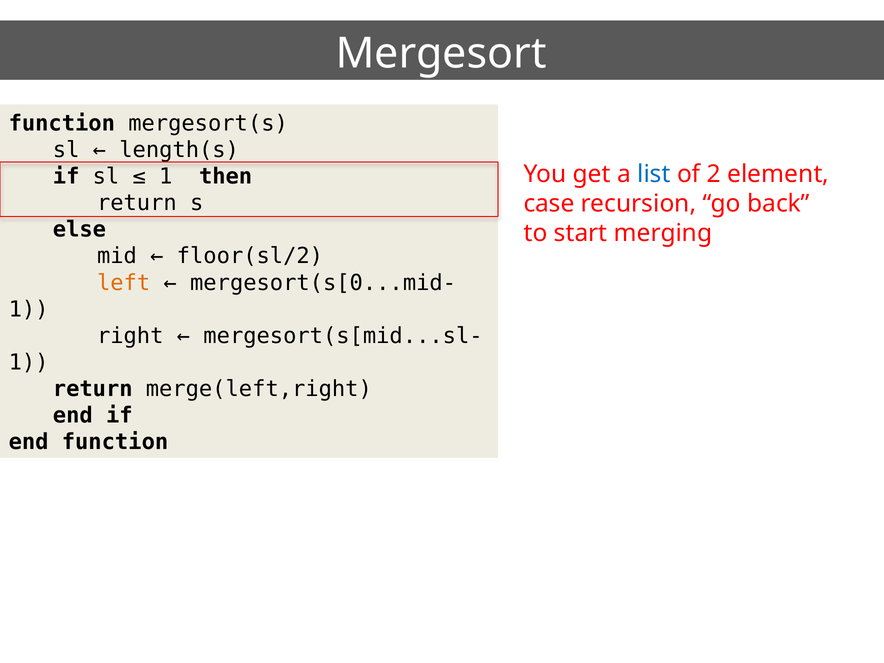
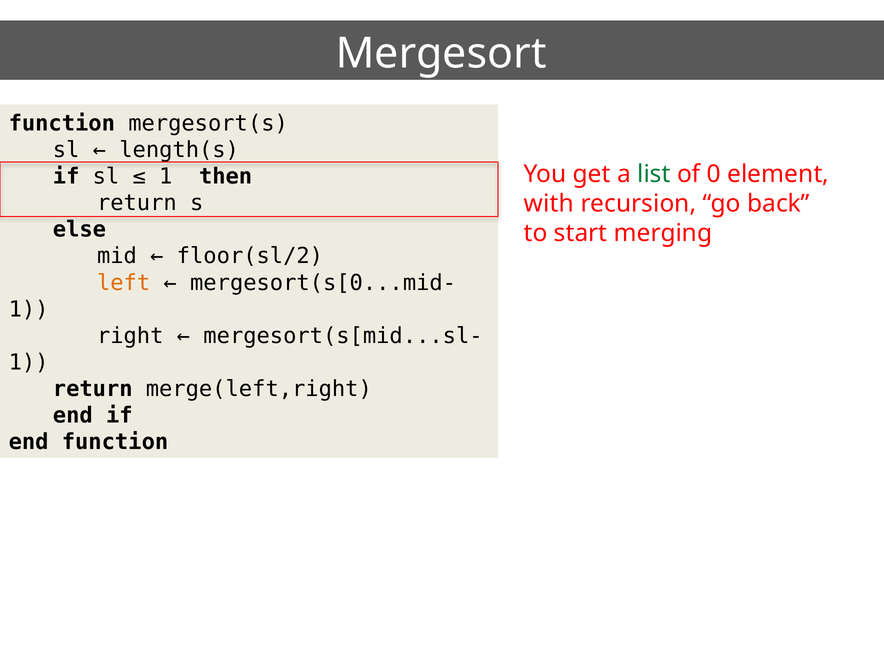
list colour: blue -> green (654, 174)
2: 2 -> 0 (714, 174)
case: case -> with (549, 204)
